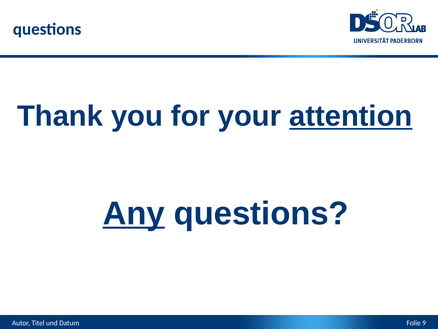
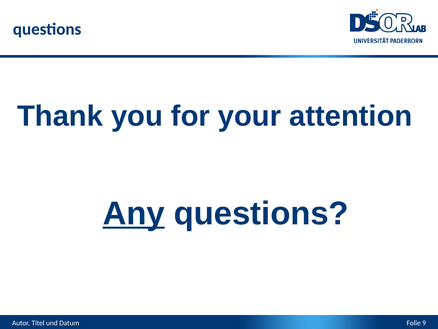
attention underline: present -> none (351, 116)
